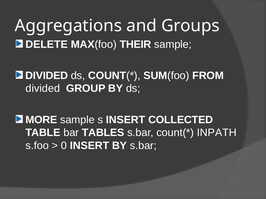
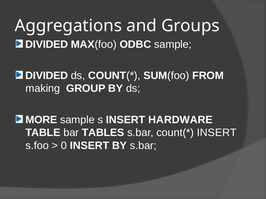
DELETE: DELETE -> DIVIDED (47, 44)
THEIR: THEIR -> ODBC (135, 44)
divided: divided -> making (43, 89)
COLLECTED: COLLECTED -> HARDWARE (181, 120)
INPATH: INPATH -> INSERT (217, 133)
